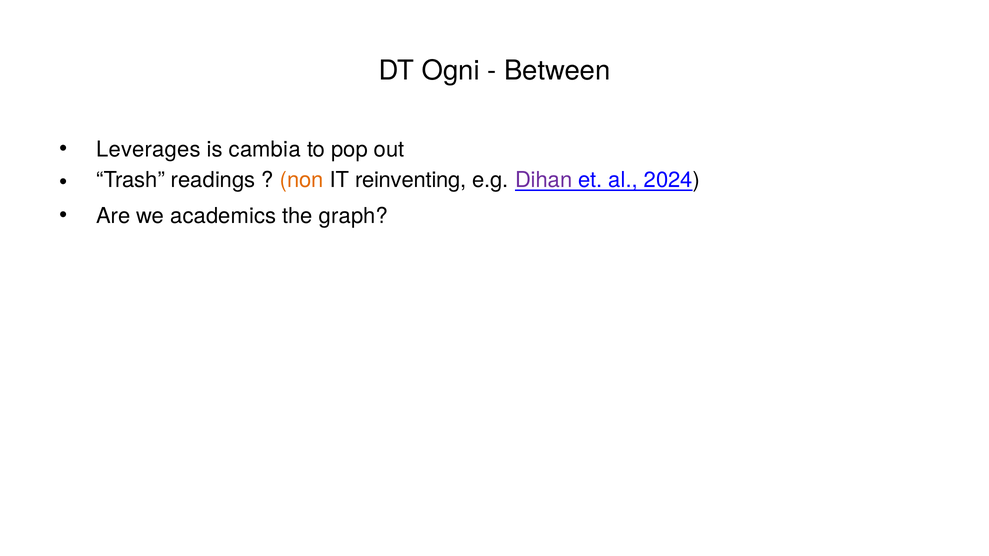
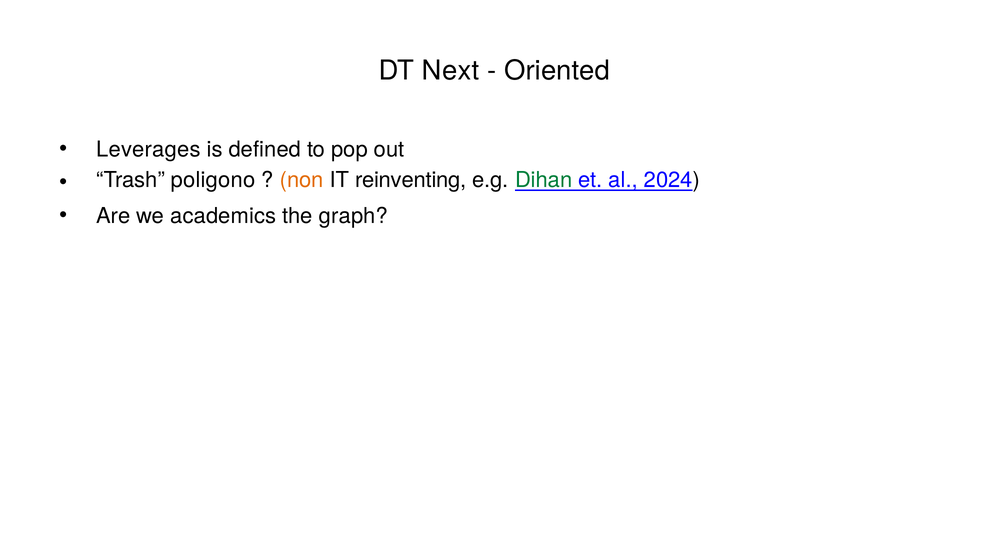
Ogni: Ogni -> Next (451, 71)
Between: Between -> Oriented (557, 71)
cambia: cambia -> defined (265, 149)
readings: readings -> poligono (213, 180)
Dihan colour: purple -> green (544, 180)
